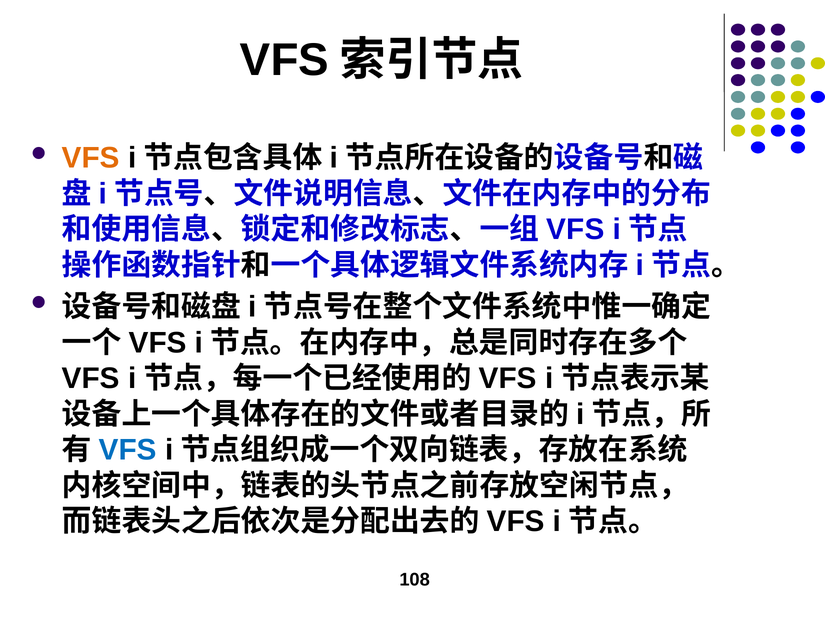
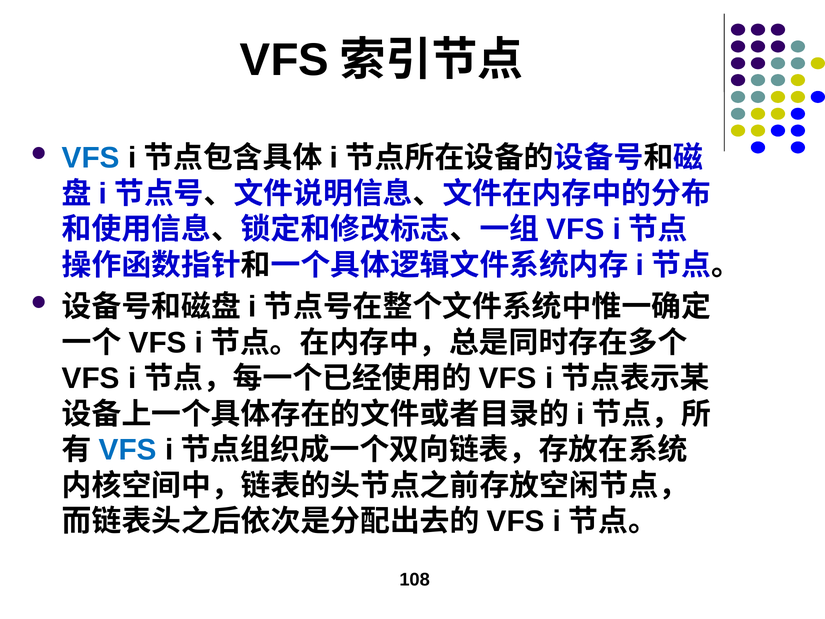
VFS colour: orange -> blue (91, 158)
